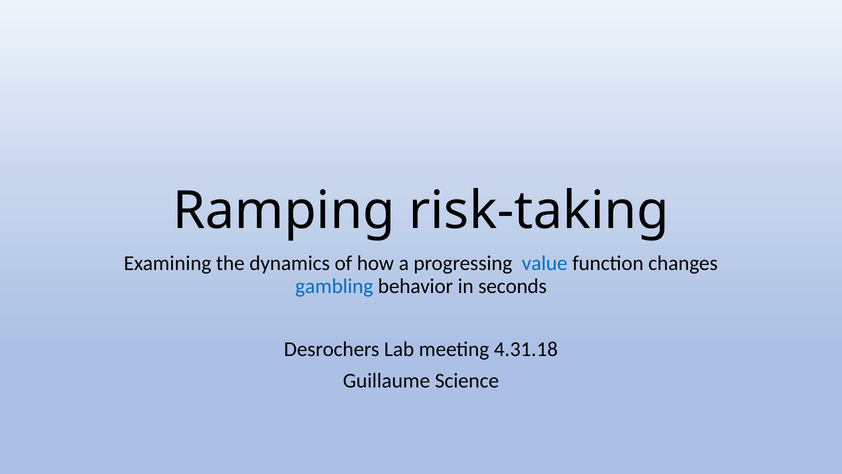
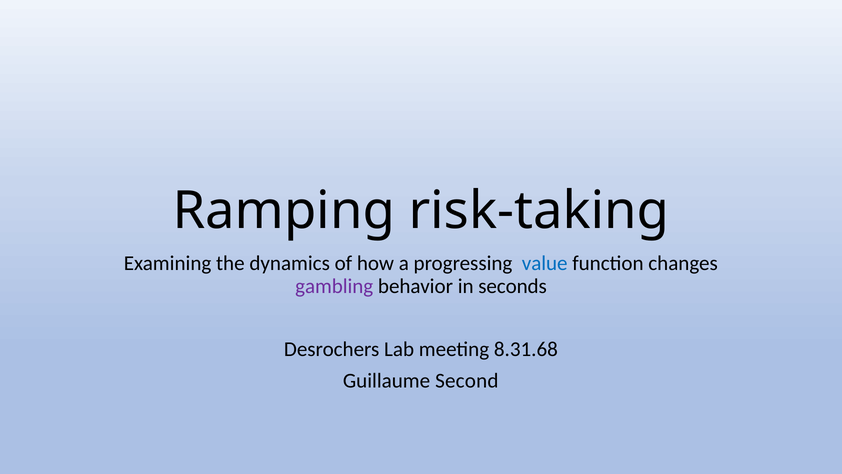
gambling colour: blue -> purple (334, 286)
4.31.18: 4.31.18 -> 8.31.68 (526, 349)
Science: Science -> Second (467, 380)
